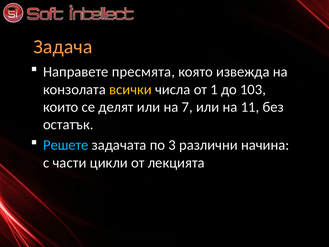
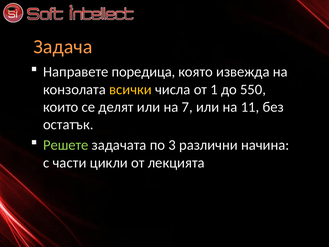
пресмята: пресмята -> поредица (144, 72)
103: 103 -> 550 (253, 89)
Решете colour: light blue -> light green (66, 145)
